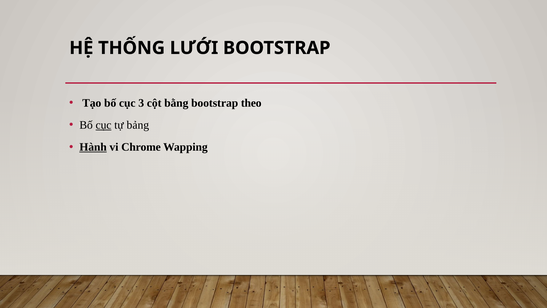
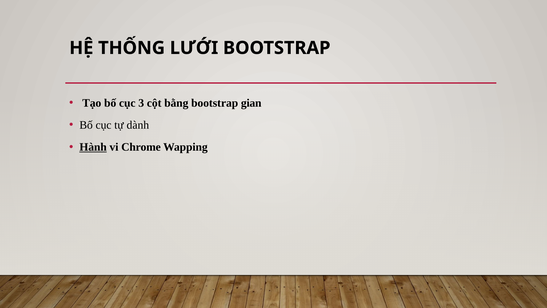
theo: theo -> gian (251, 103)
cục underline: present -> none (104, 125)
bảng: bảng -> dành (138, 125)
